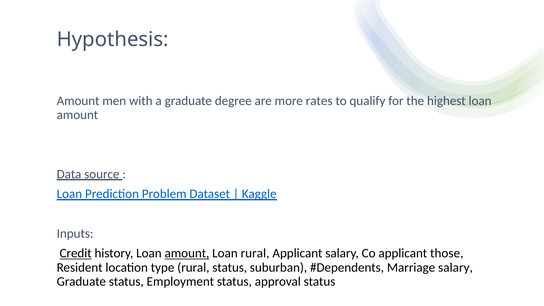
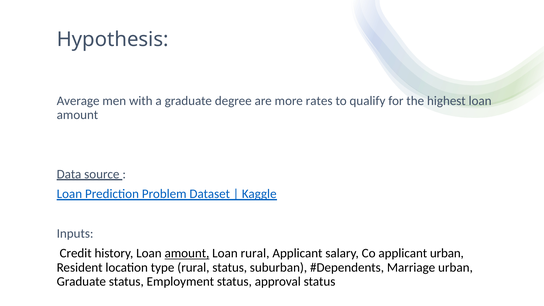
Amount: Amount -> Average (78, 101)
Credit underline: present -> none (76, 253)
applicant those: those -> urban (447, 253)
Marriage salary: salary -> urban (455, 267)
